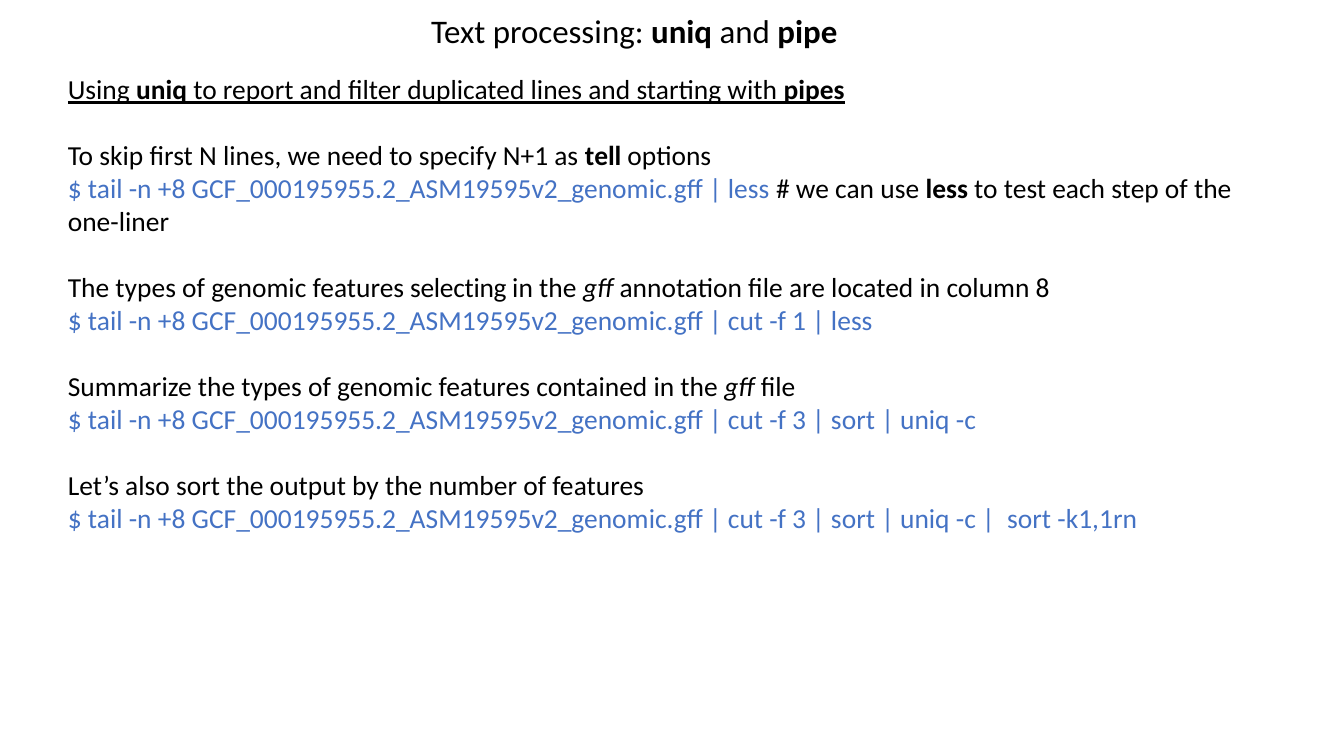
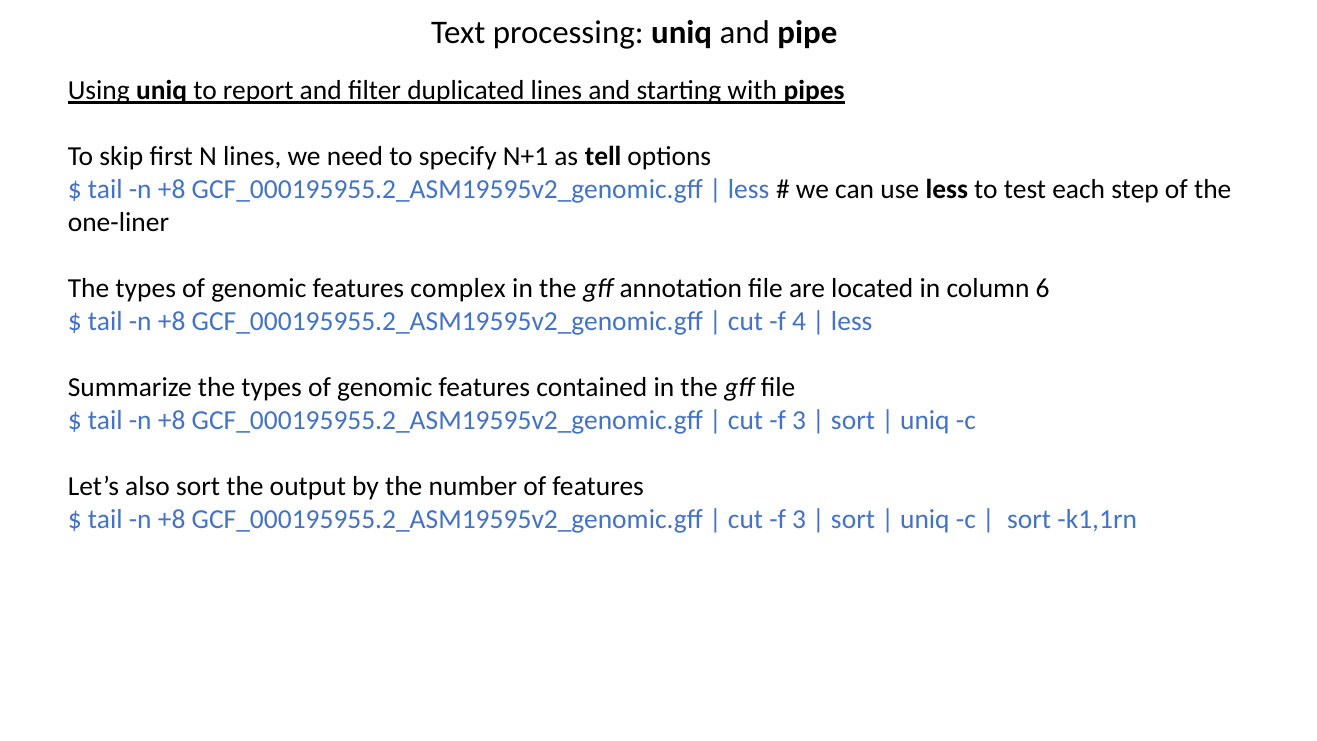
selecting: selecting -> complex (458, 288)
8: 8 -> 6 (1043, 288)
1: 1 -> 4 (799, 321)
